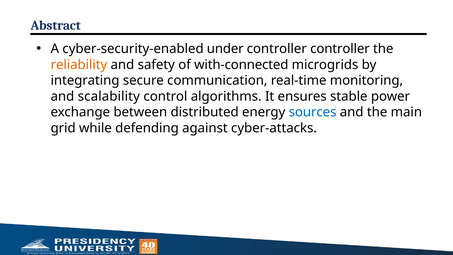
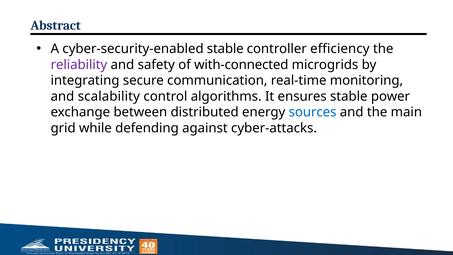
cyber-security-enabled under: under -> stable (225, 49)
controller controller: controller -> efficiency (340, 49)
reliability colour: orange -> purple (79, 65)
